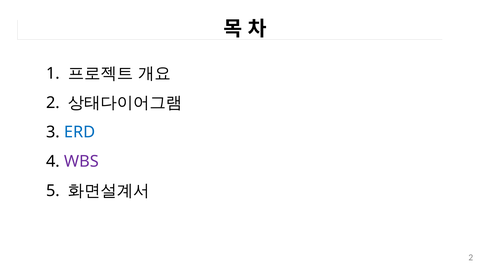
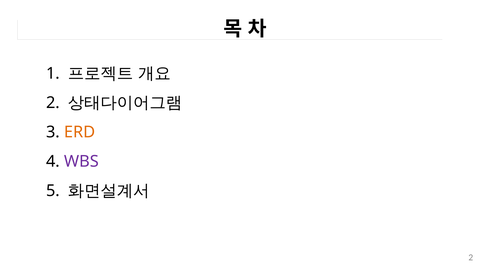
ERD colour: blue -> orange (80, 132)
